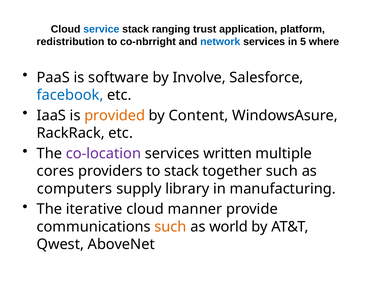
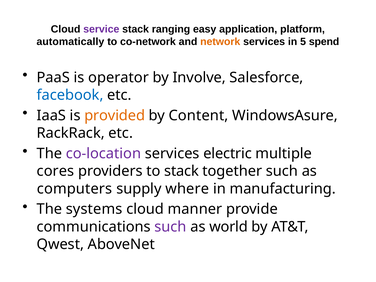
service colour: blue -> purple (101, 29)
trust: trust -> easy (205, 29)
redistribution: redistribution -> automatically (70, 42)
co-nbrright: co-nbrright -> co-network (148, 42)
network colour: blue -> orange (220, 42)
where: where -> spend (324, 42)
software: software -> operator (119, 77)
written: written -> electric (228, 154)
library: library -> where (187, 189)
iterative: iterative -> systems (94, 209)
such colour: orange -> purple (171, 227)
